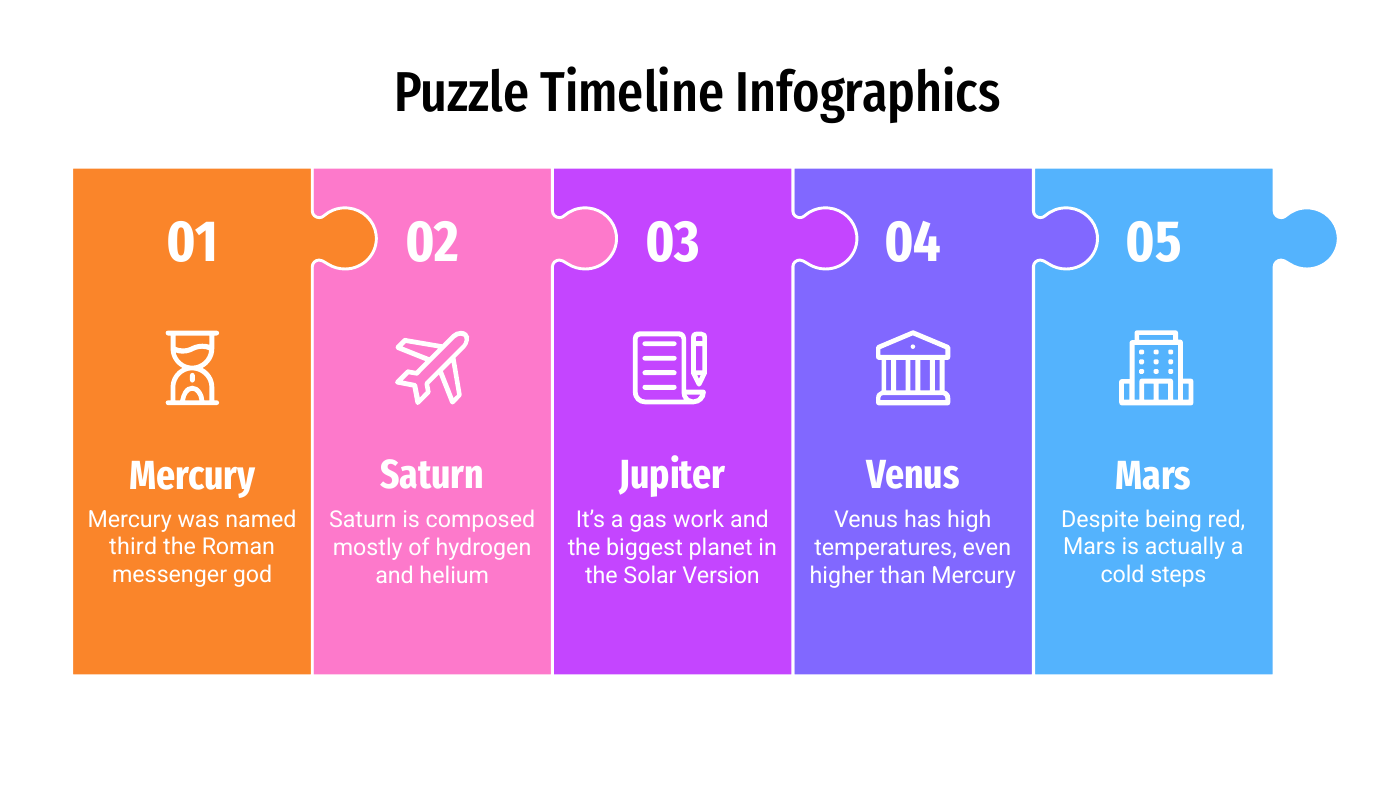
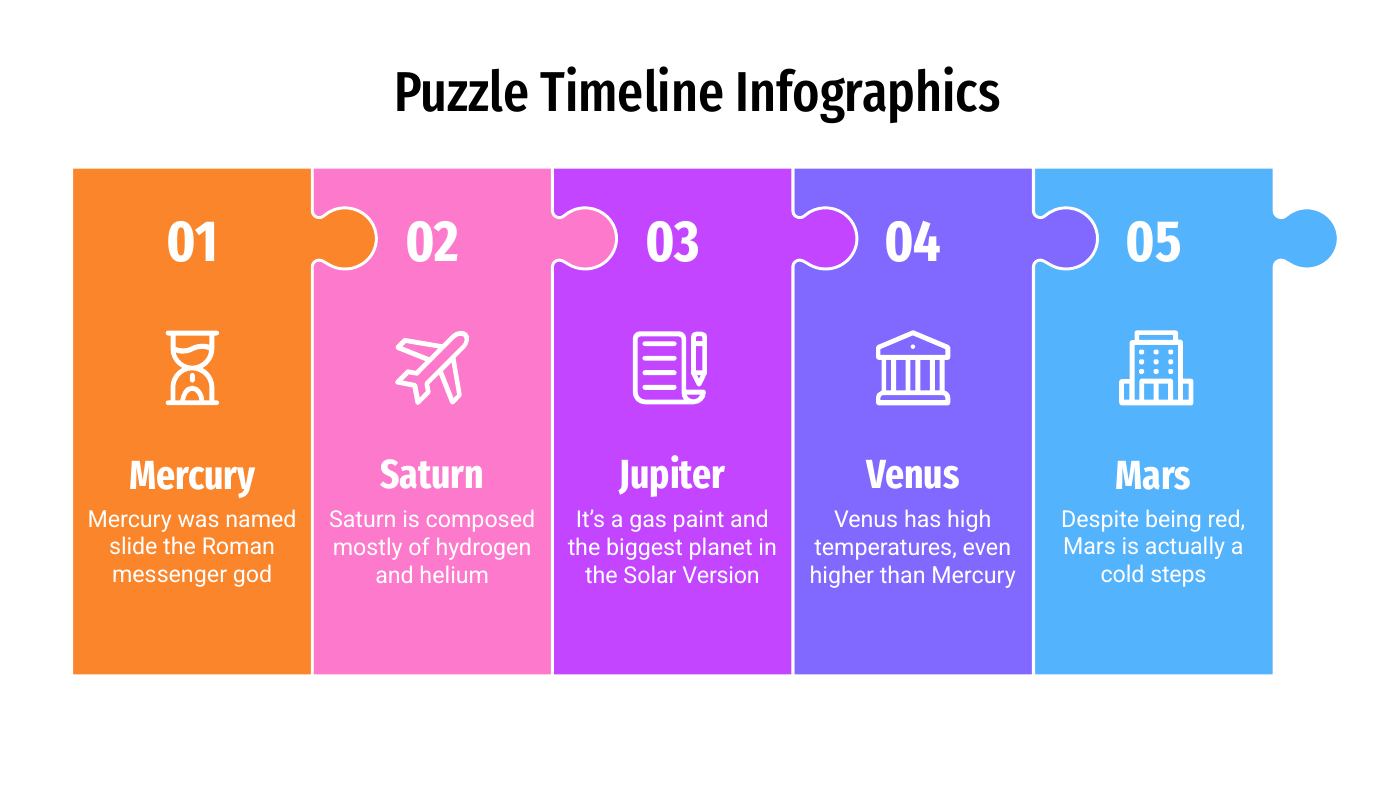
work: work -> paint (699, 520)
third: third -> slide (133, 547)
